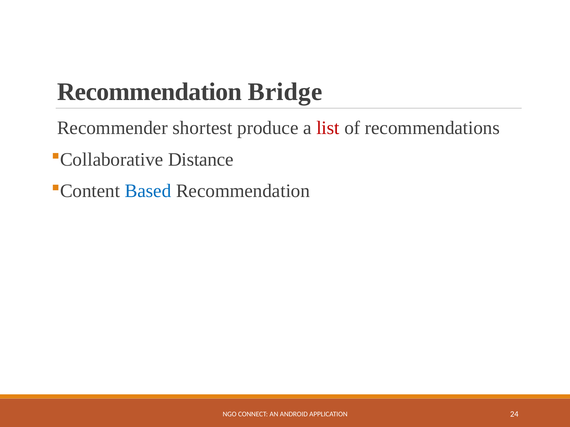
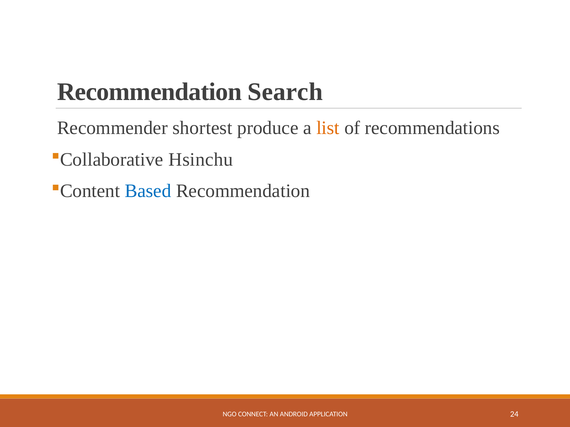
Bridge: Bridge -> Search (285, 92)
list colour: red -> orange (328, 128)
Distance: Distance -> Hsinchu (201, 160)
